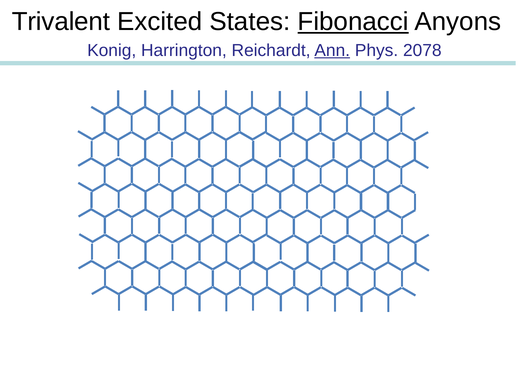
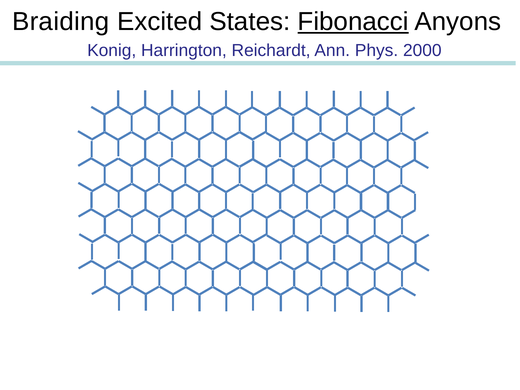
Trivalent: Trivalent -> Braiding (61, 22)
Ann underline: present -> none (332, 50)
2078: 2078 -> 2000 (422, 50)
